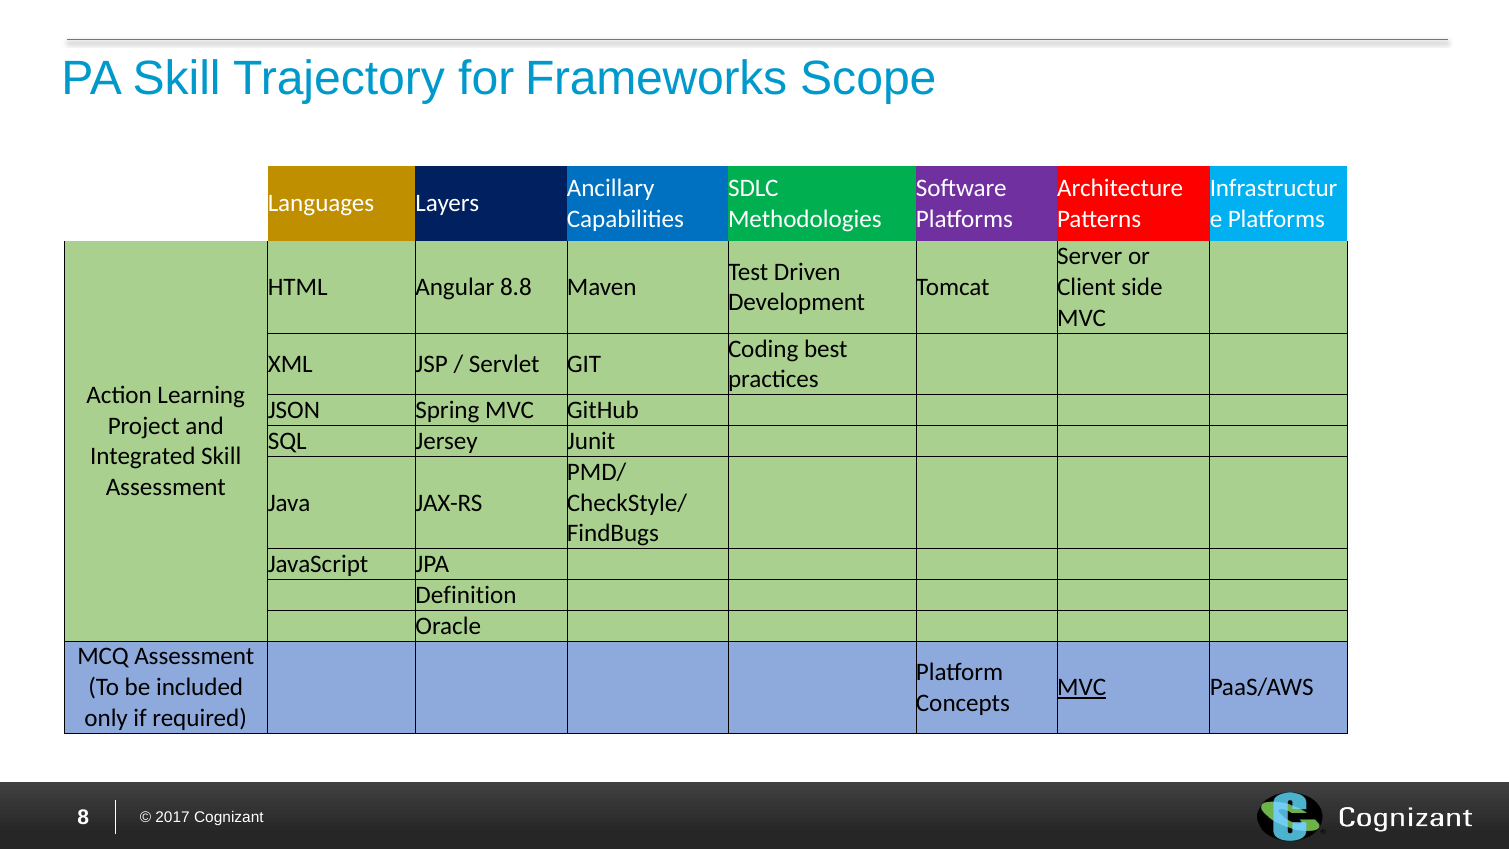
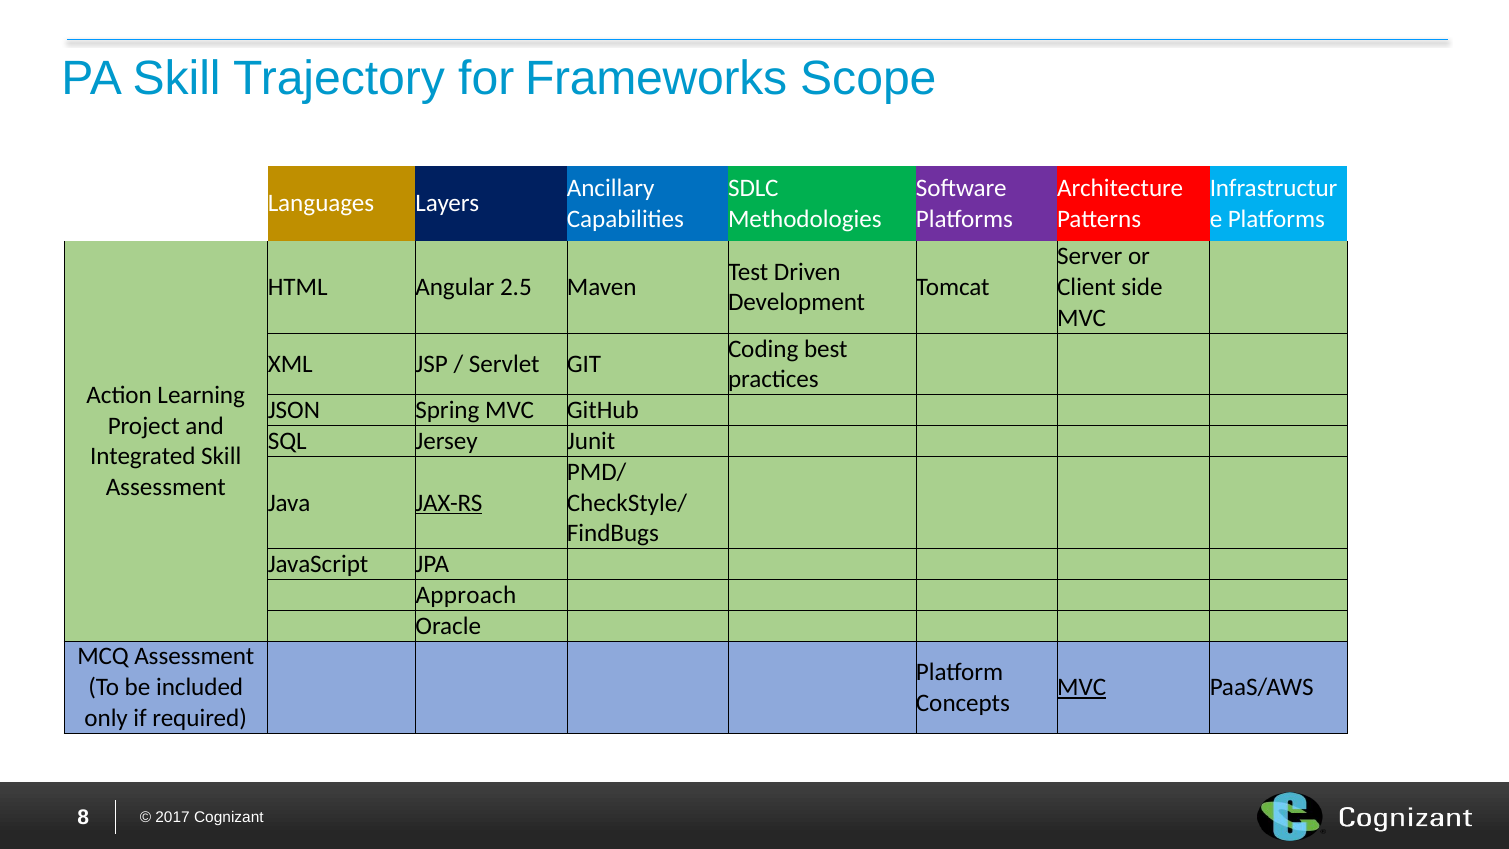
8.8: 8.8 -> 2.5 (516, 287)
JAX-RS underline: none -> present (449, 503)
Definition: Definition -> Approach (466, 595)
